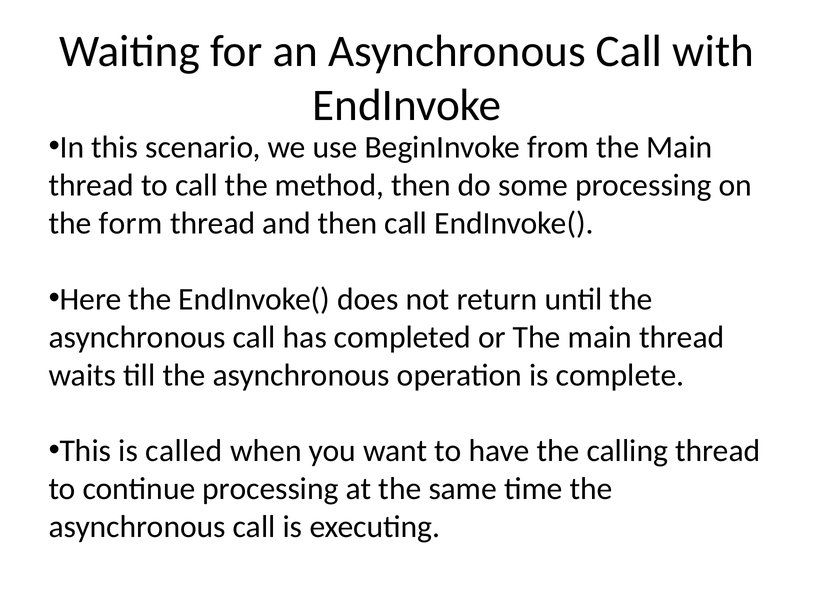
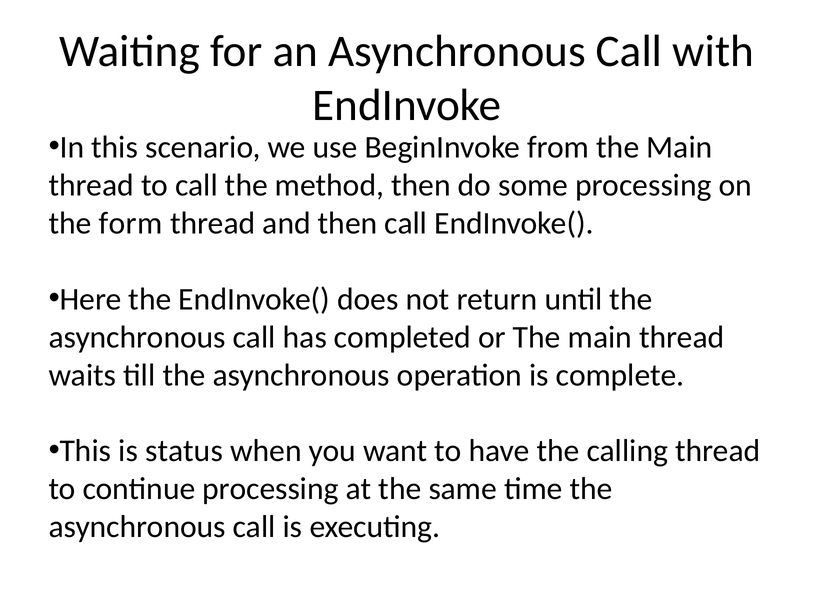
called: called -> status (184, 451)
